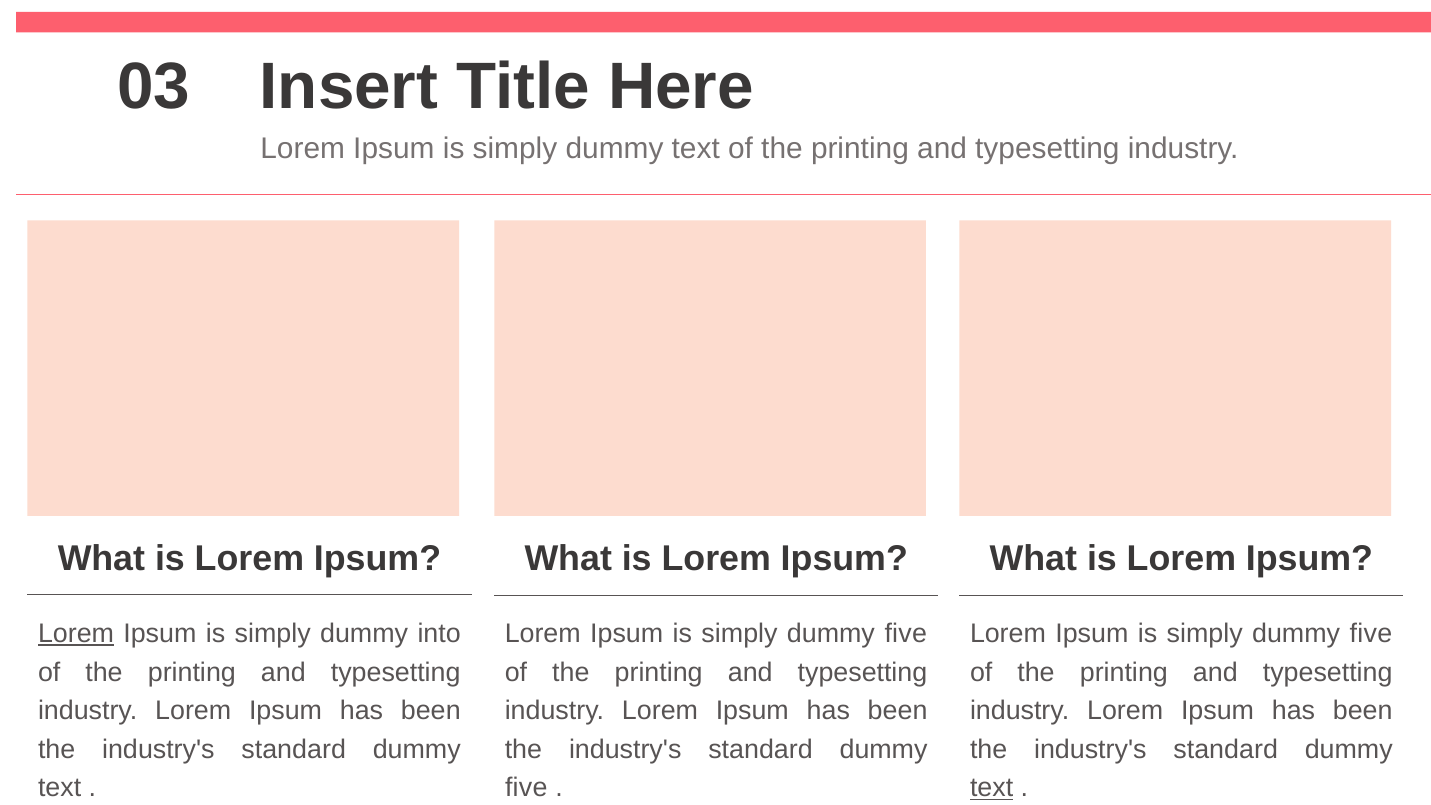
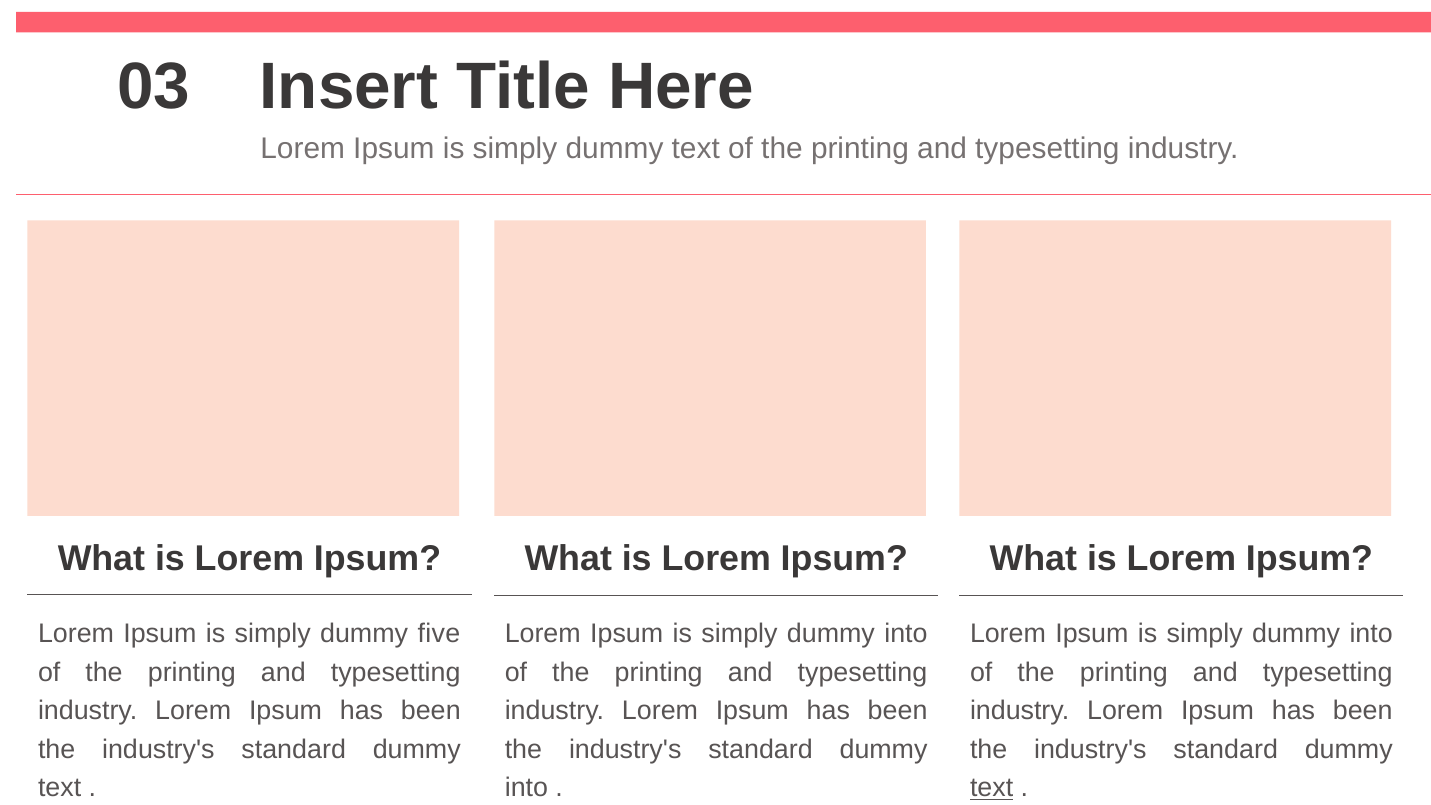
Lorem underline: present -> none (76, 634)
into: into -> five (439, 634)
five: five -> into (906, 634)
five: five -> into (1371, 634)
five: five -> into (526, 788)
